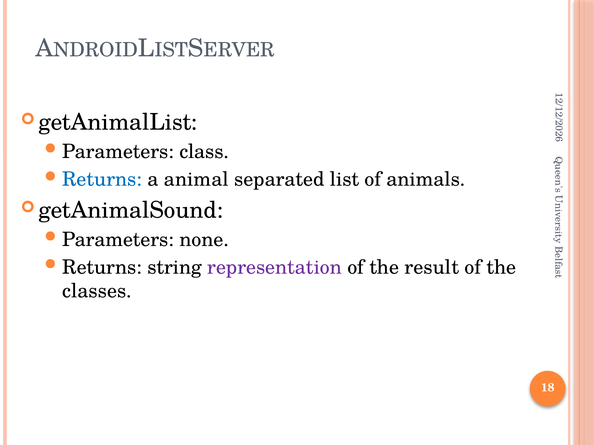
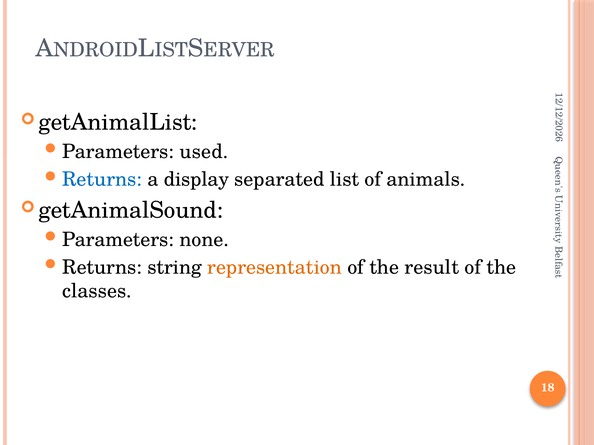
class: class -> used (204, 152)
animal: animal -> display (196, 179)
representation colour: purple -> orange (275, 268)
